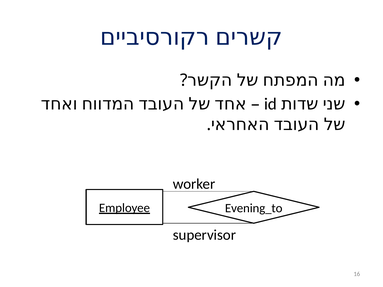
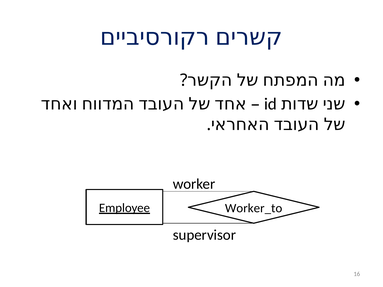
Evening_to: Evening_to -> Worker_to (254, 208)
